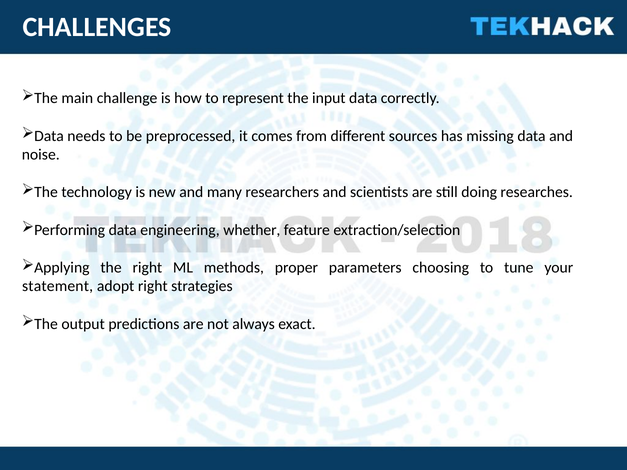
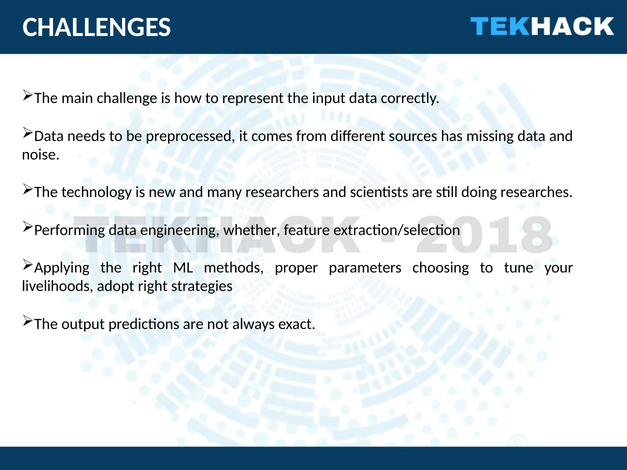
statement: statement -> livelihoods (58, 286)
